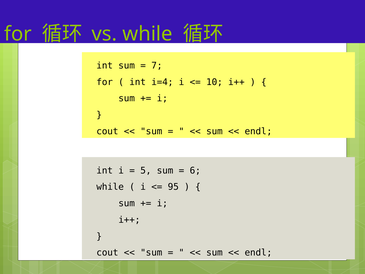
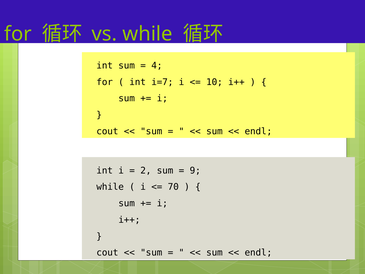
7: 7 -> 4 (157, 65)
i=4: i=4 -> i=7 (162, 82)
5: 5 -> 2 (146, 170)
6: 6 -> 9 (195, 170)
95: 95 -> 70 (173, 187)
